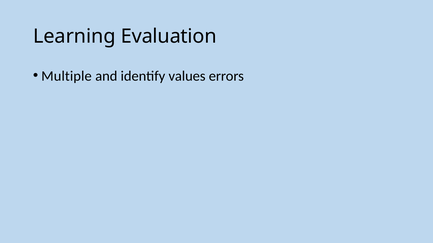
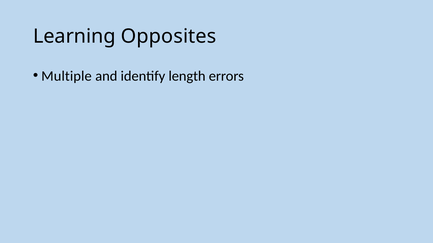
Evaluation: Evaluation -> Opposites (169, 36)
values: values -> length (187, 76)
